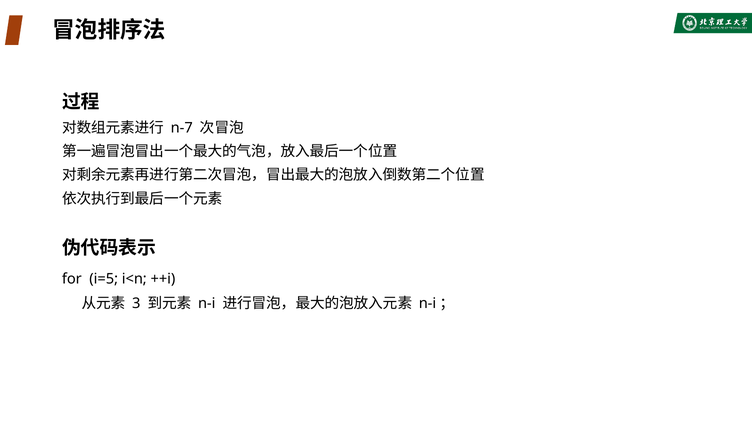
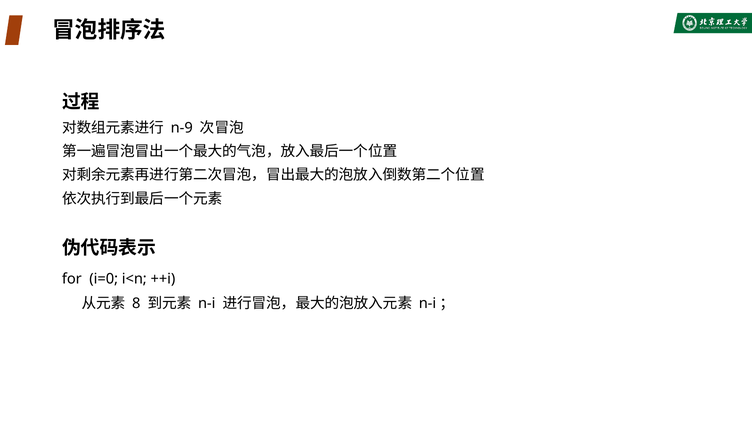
n-7: n-7 -> n-9 (182, 128)
i=5: i=5 -> i=0 (104, 279)
3: 3 -> 8 (136, 304)
